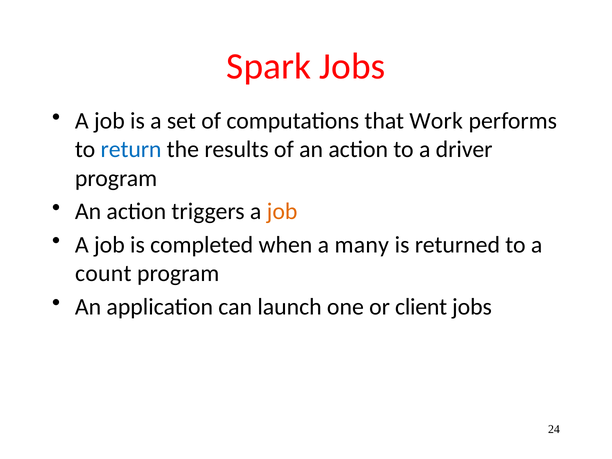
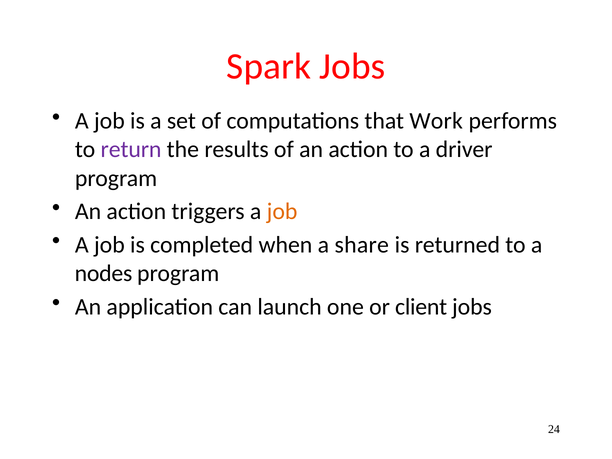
return colour: blue -> purple (131, 150)
many: many -> share (362, 245)
count: count -> nodes (104, 273)
